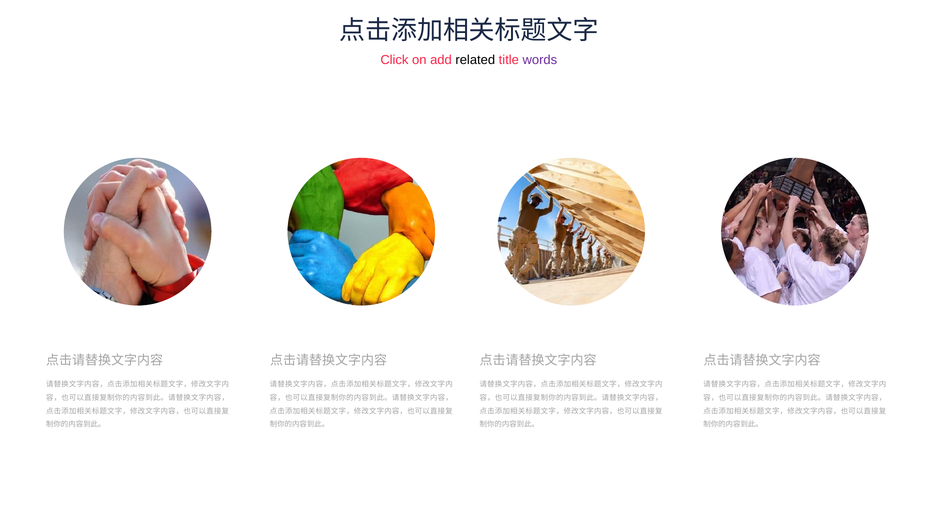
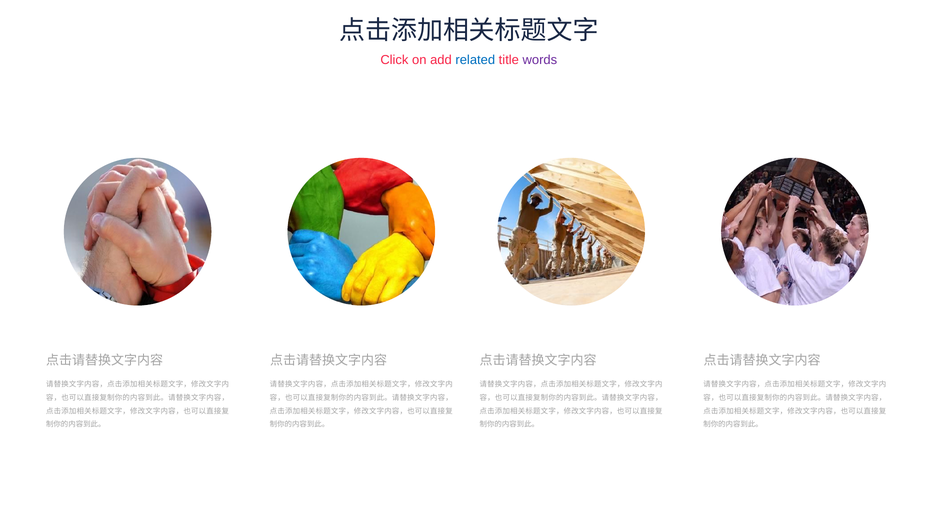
related colour: black -> blue (475, 60)
